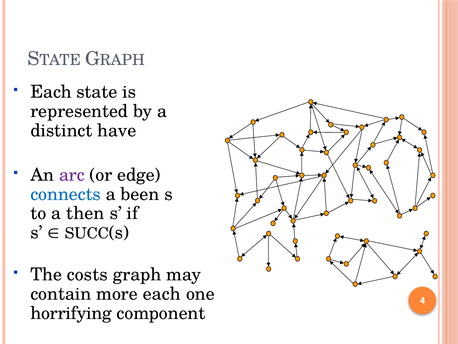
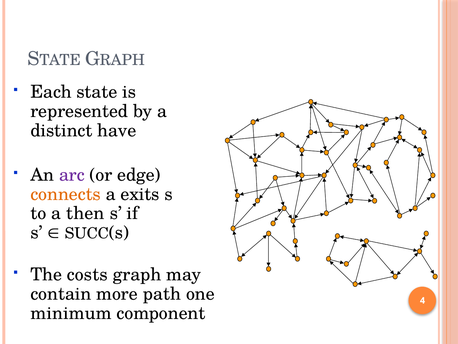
connects colour: blue -> orange (66, 194)
been: been -> exits (140, 194)
more each: each -> path (162, 294)
horrifying: horrifying -> minimum (71, 313)
